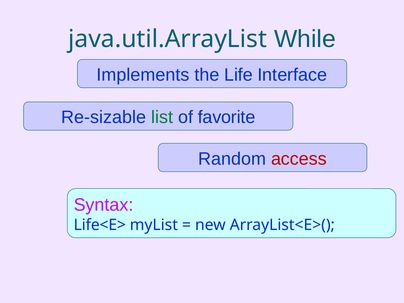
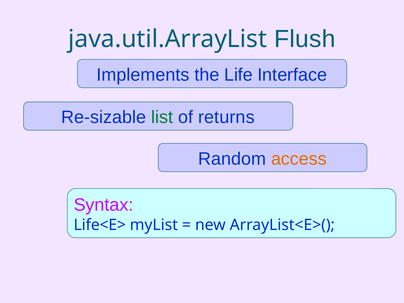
While: While -> Flush (305, 39)
favorite: favorite -> returns (226, 117)
access colour: red -> orange (299, 159)
